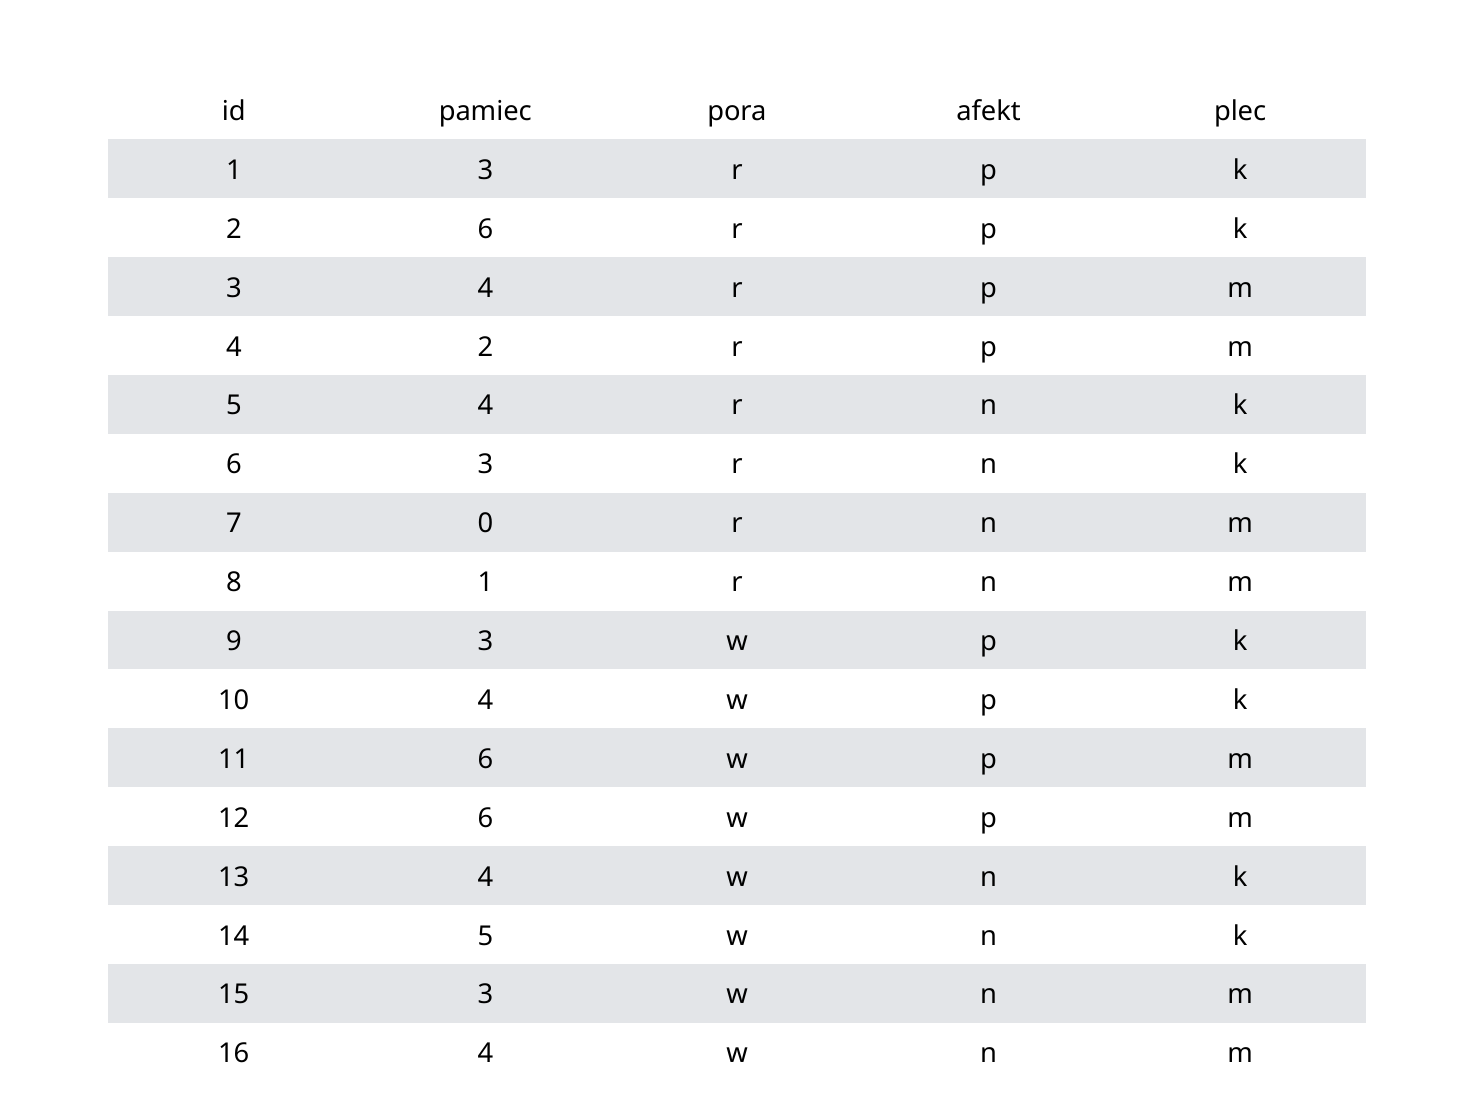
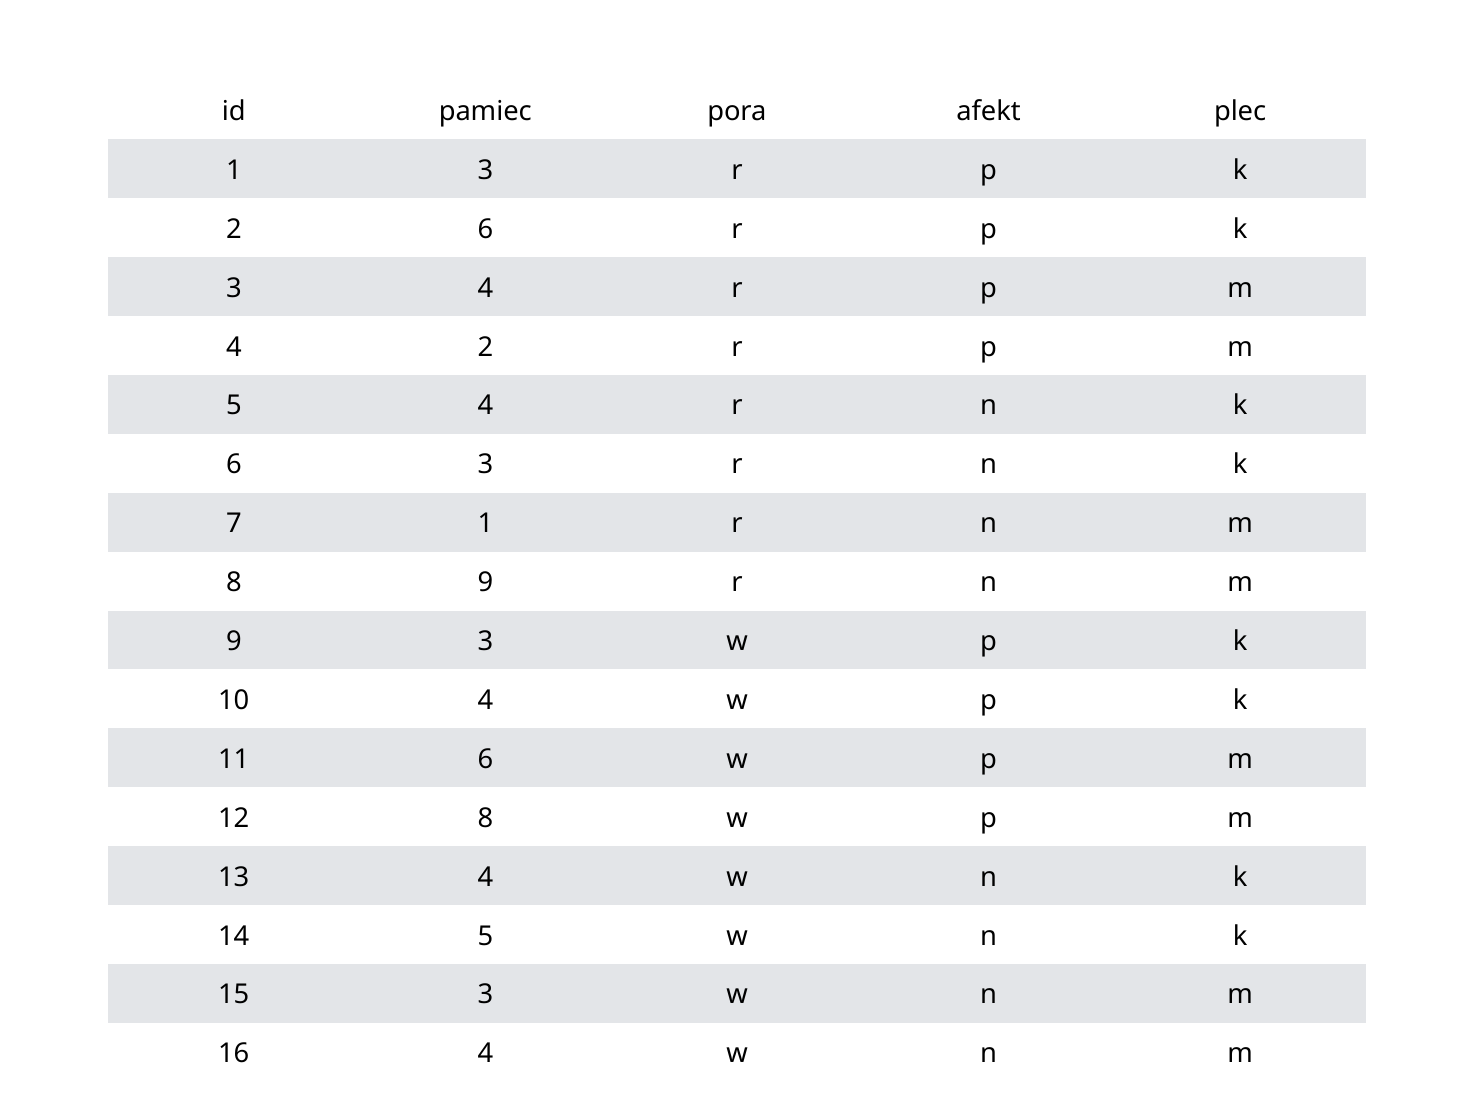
7 0: 0 -> 1 (485, 524)
8 1: 1 -> 9 (485, 583)
12 6: 6 -> 8 (485, 819)
